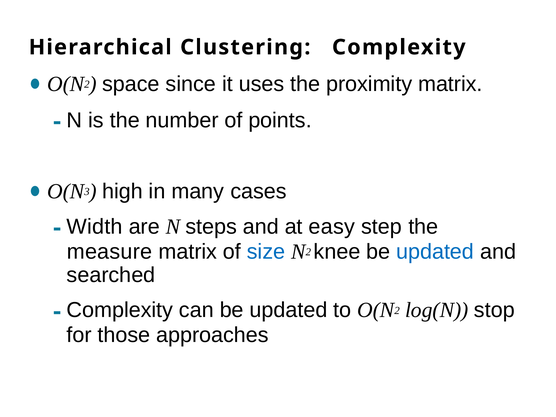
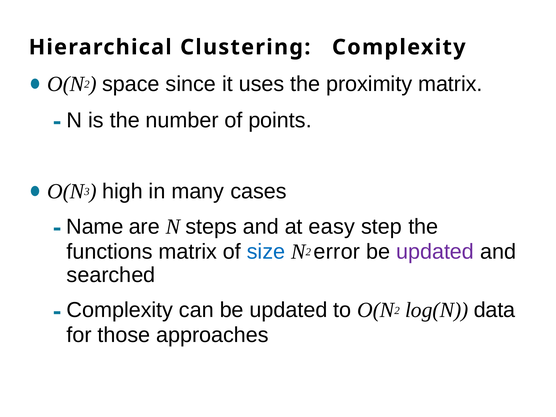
Width: Width -> Name (95, 227)
measure: measure -> functions (110, 252)
knee: knee -> error (337, 252)
updated colour: blue -> purple (435, 252)
stop: stop -> data (494, 310)
